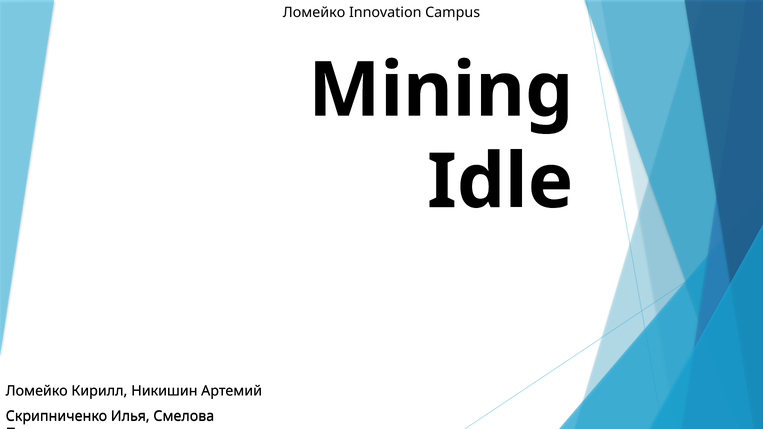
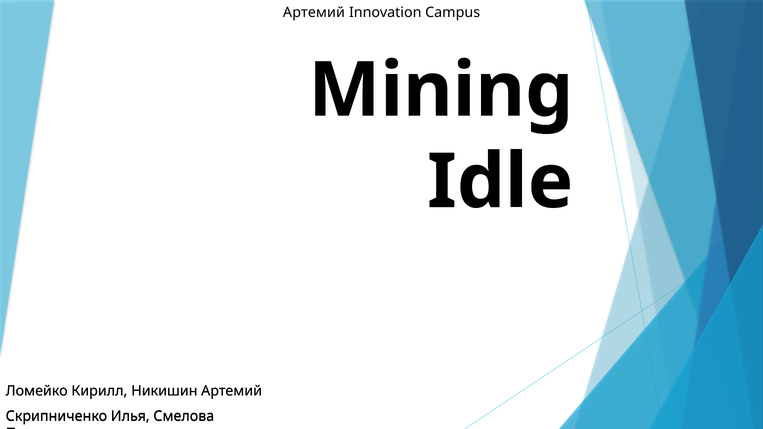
Ломейко: Ломейко -> Артемий (314, 12)
